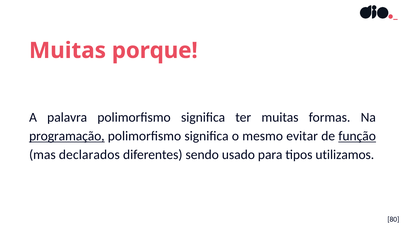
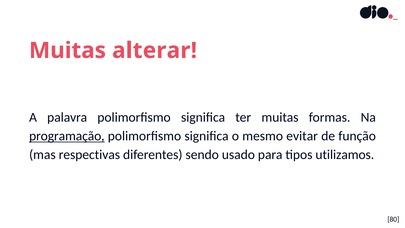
porque: porque -> alterar (155, 50)
função underline: present -> none (357, 136)
declarados: declarados -> respectivas (89, 155)
